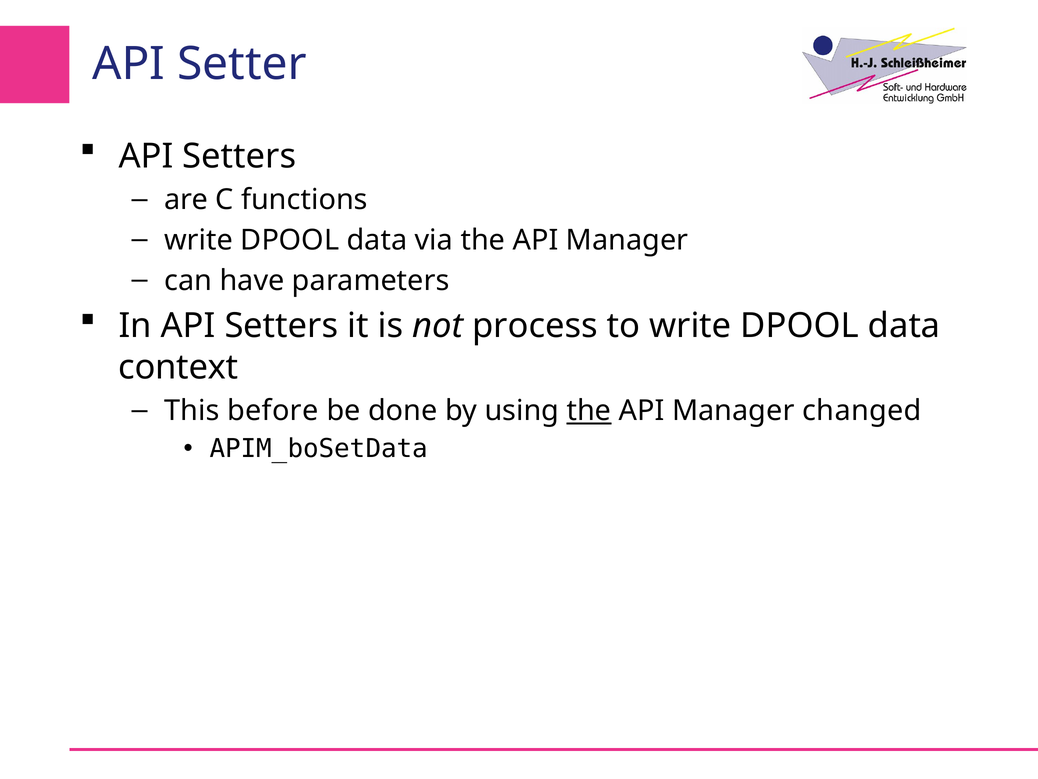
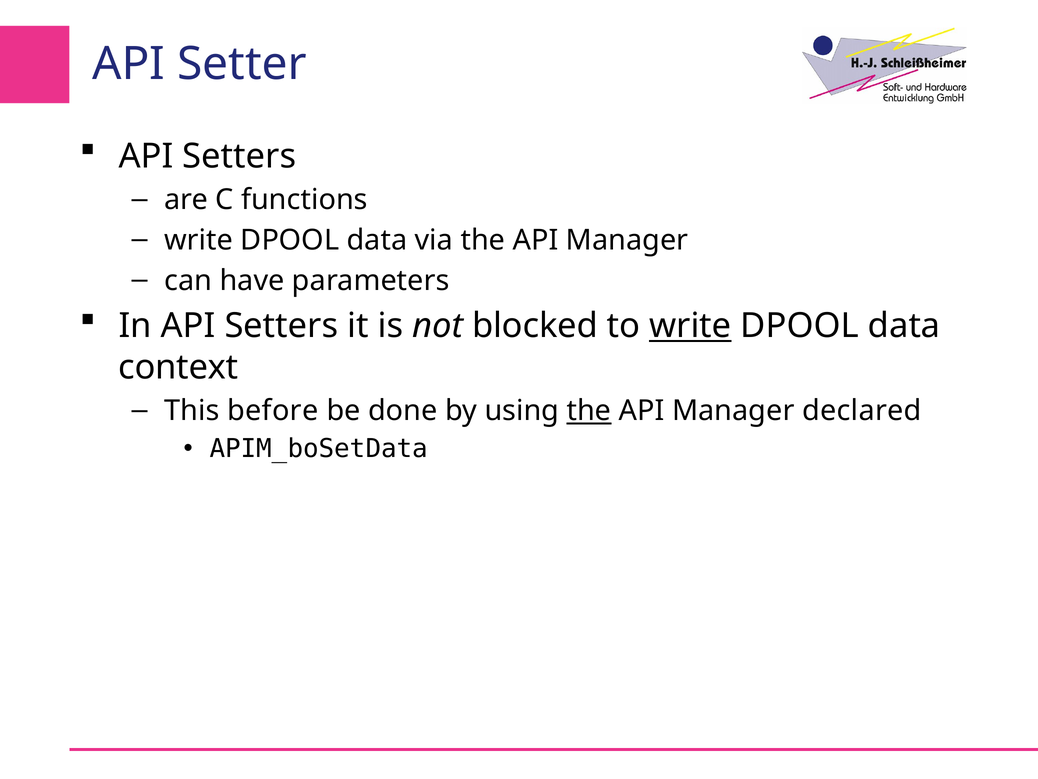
process: process -> blocked (535, 326)
write underline: none -> present (690, 326)
changed: changed -> declared (862, 411)
